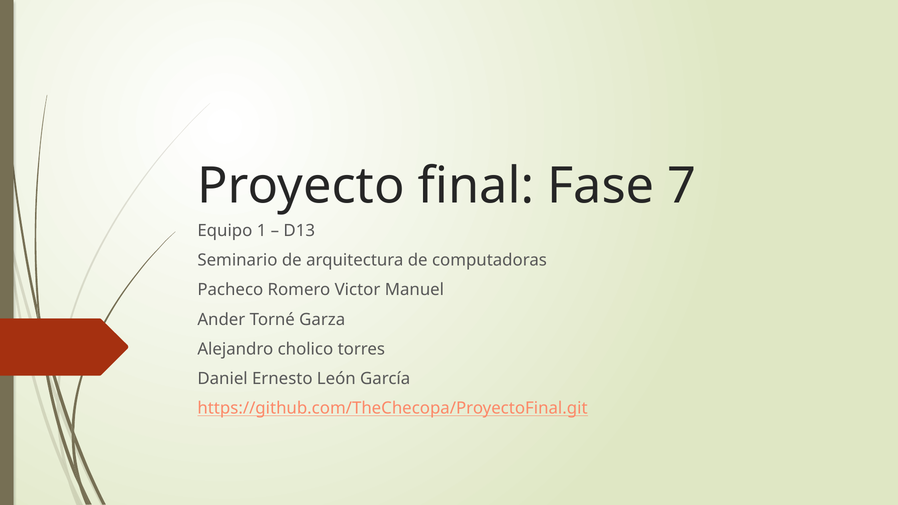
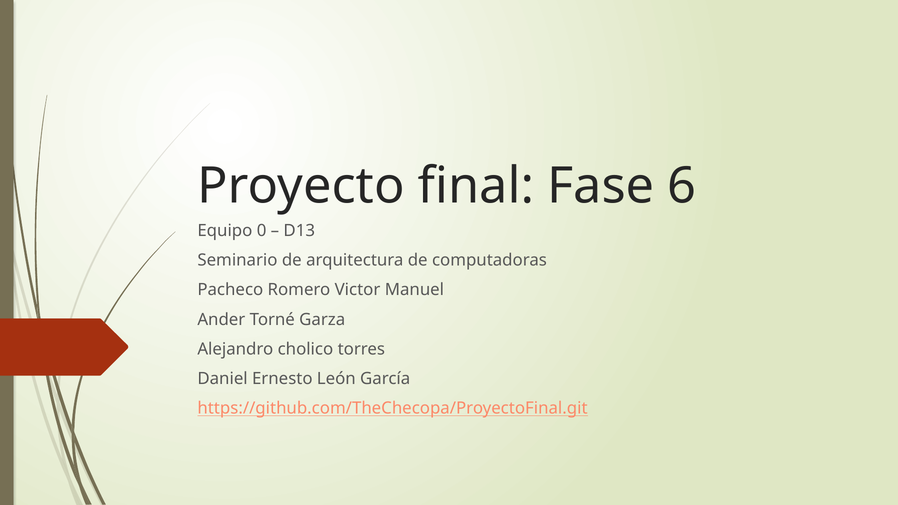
7: 7 -> 6 (682, 186)
1: 1 -> 0 (262, 231)
